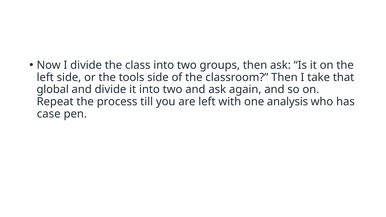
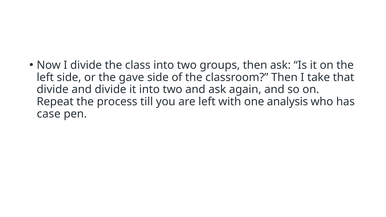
tools: tools -> gave (131, 77)
global: global -> divide (53, 90)
